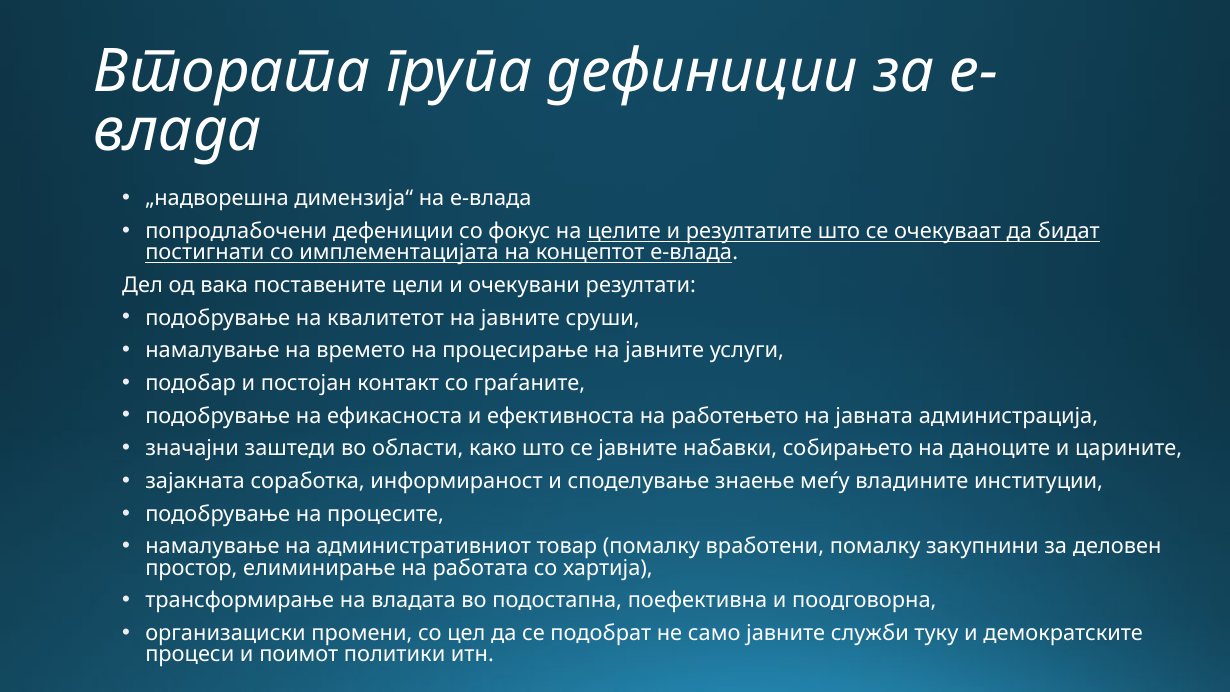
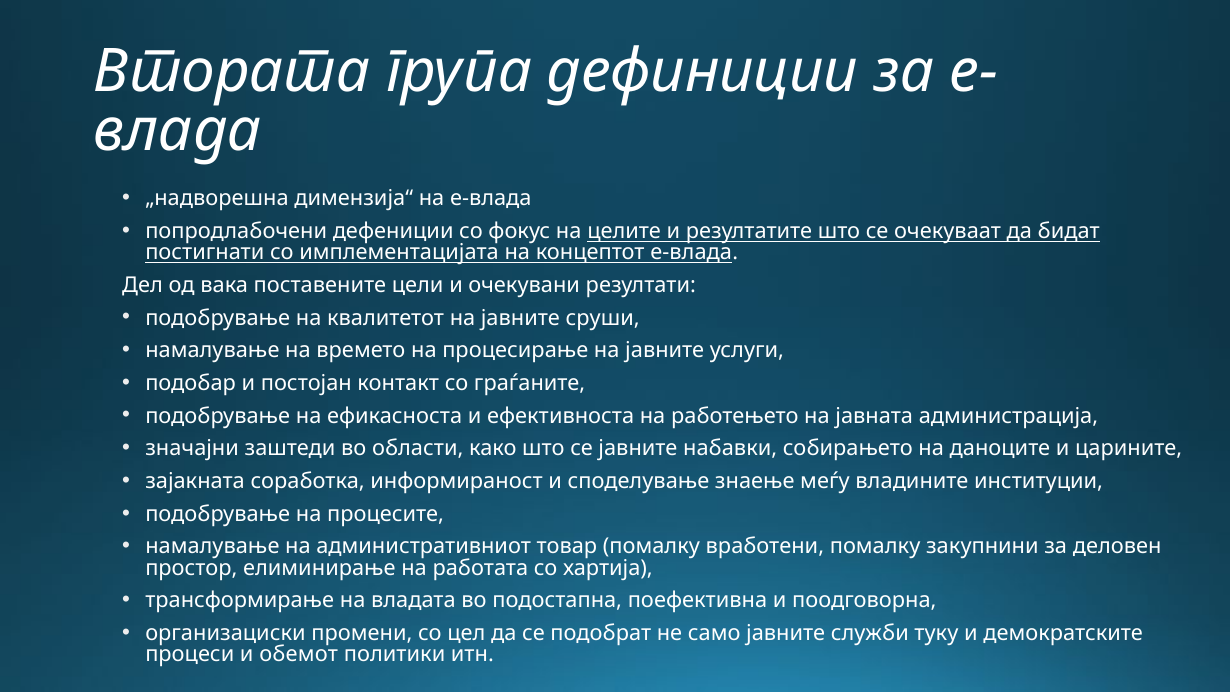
поимот: поимот -> обемот (299, 654)
